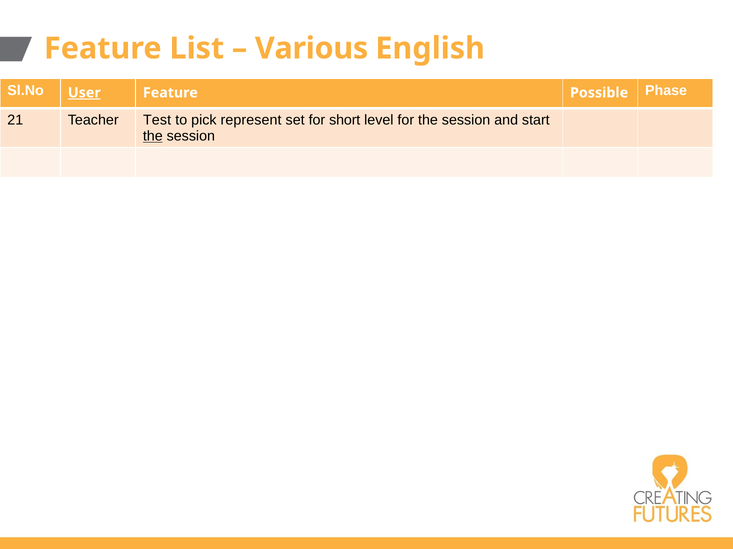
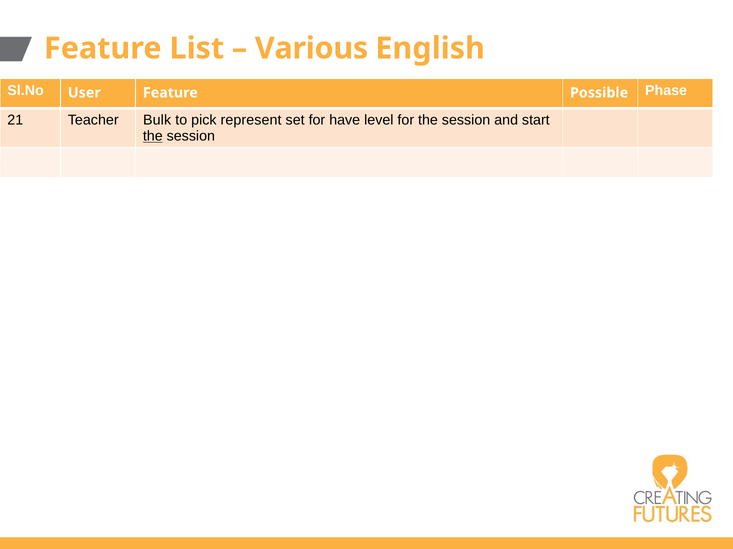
User underline: present -> none (84, 93)
Test: Test -> Bulk (157, 120)
short: short -> have (345, 120)
